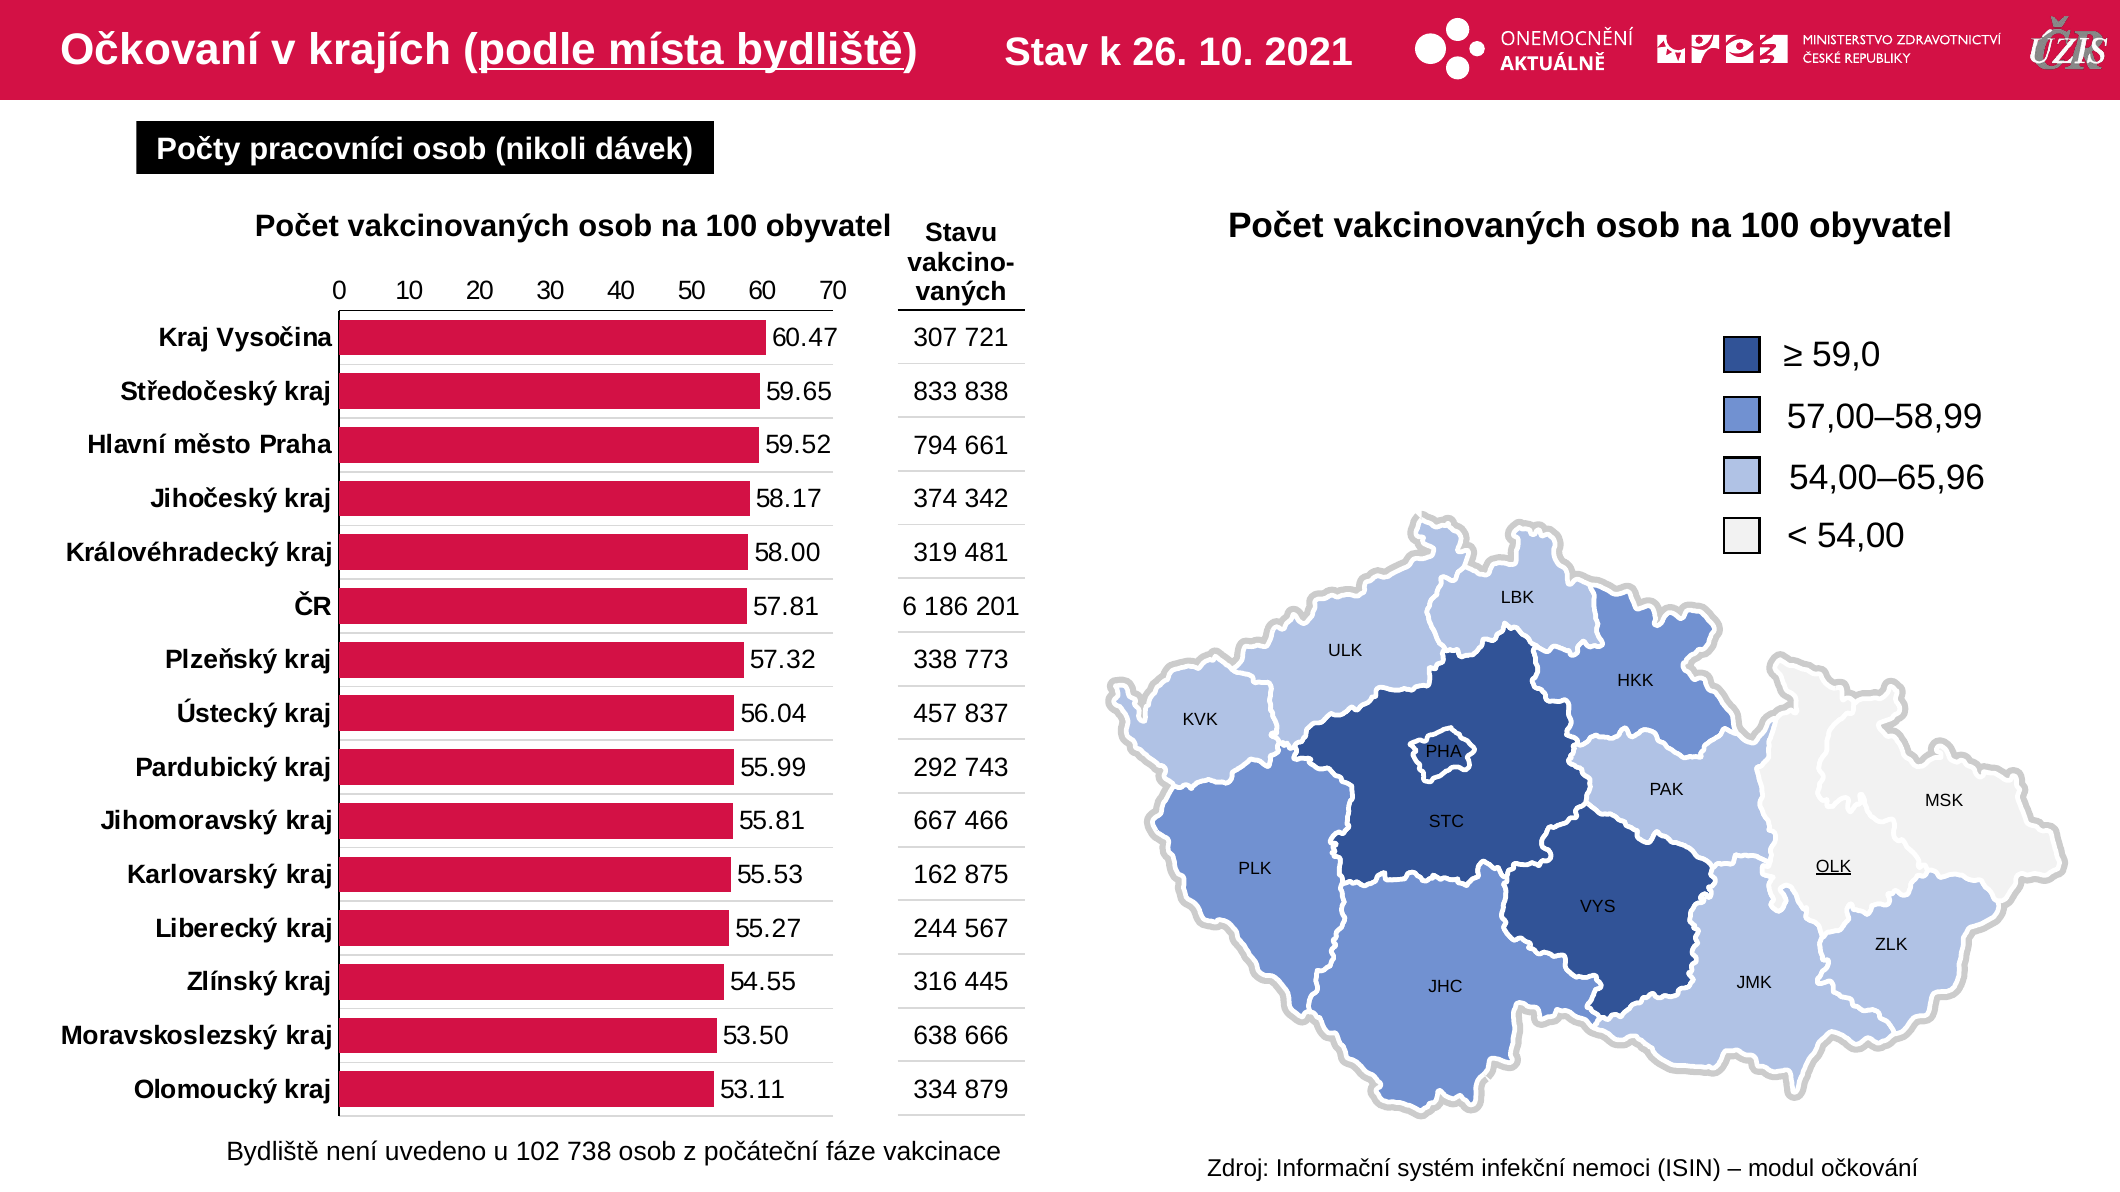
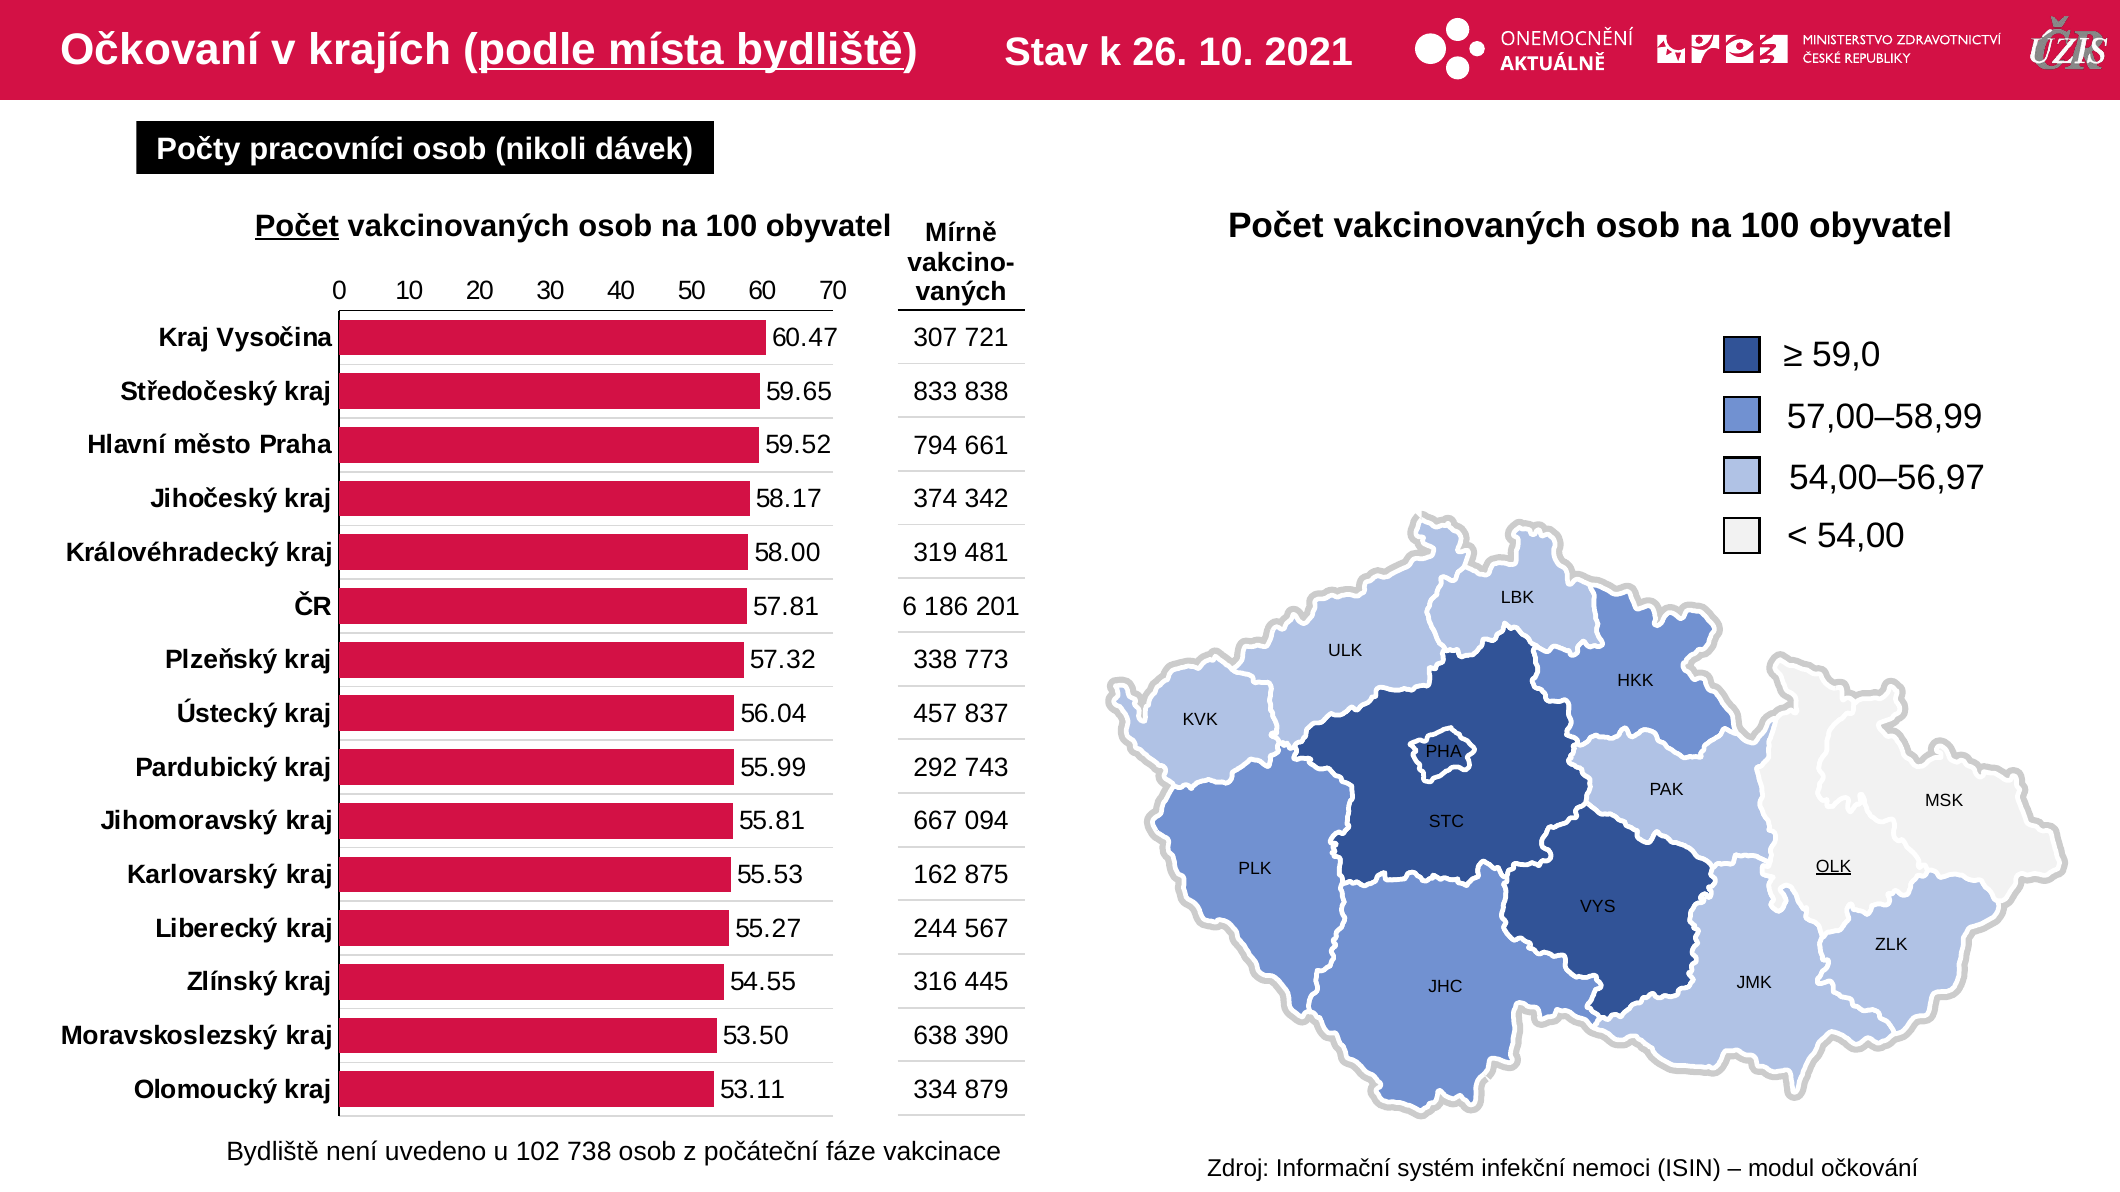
Počet underline: none -> present (297, 226)
Stavu: Stavu -> Mírně (961, 233)
54,00–65,96: 54,00–65,96 -> 54,00–56,97 (1887, 478)
466: 466 -> 094 (987, 821)
666: 666 -> 390 (987, 1036)
